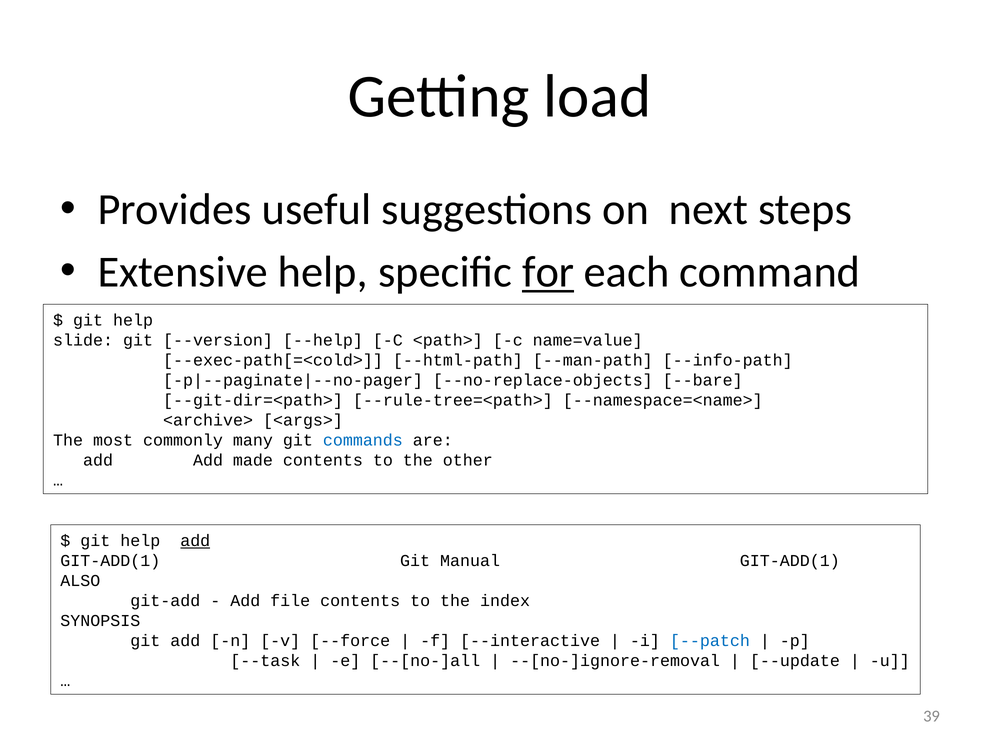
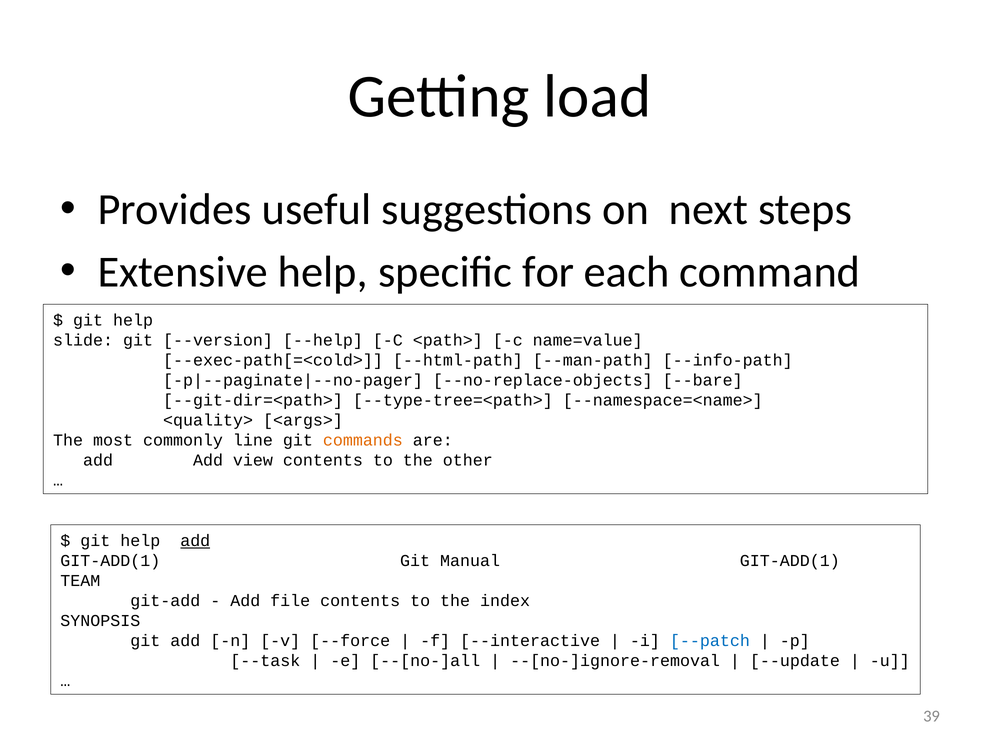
for underline: present -> none (548, 272)
--rule-tree=<path>: --rule-tree=<path> -> --type-tree=<path> (453, 400)
<archive>: <archive> -> <quality> (208, 420)
many: many -> line (253, 440)
commands colour: blue -> orange (363, 440)
made: made -> view (253, 460)
ALSO: ALSO -> TEAM (80, 581)
